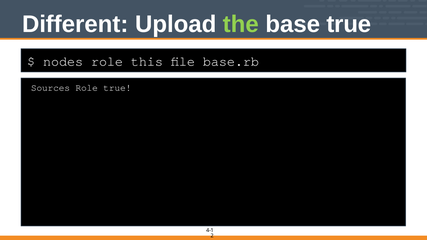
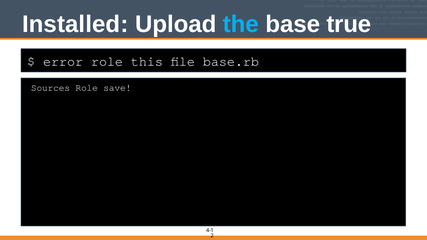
Different: Different -> Installed (75, 24)
the colour: light green -> light blue (241, 24)
nodes: nodes -> error (63, 61)
Role true: true -> save (117, 88)
